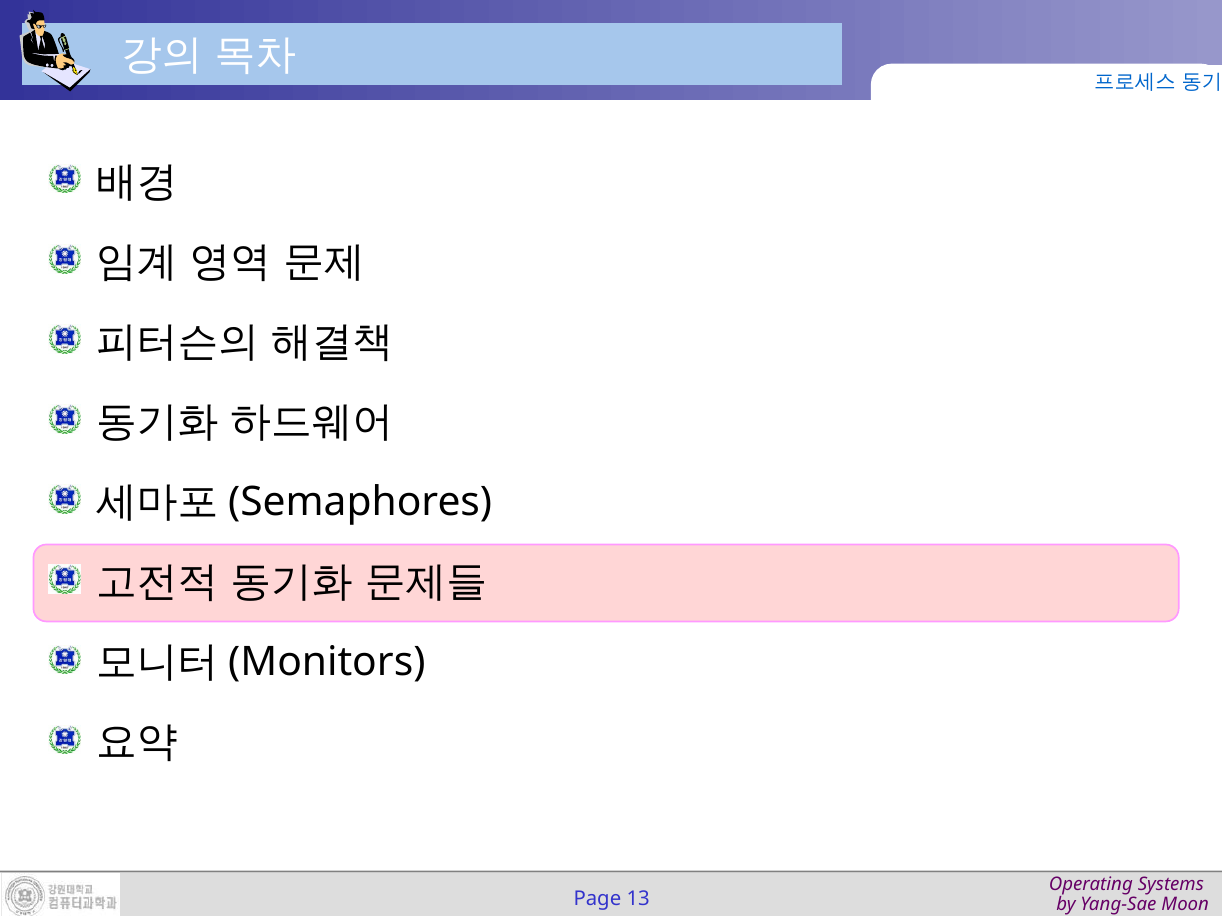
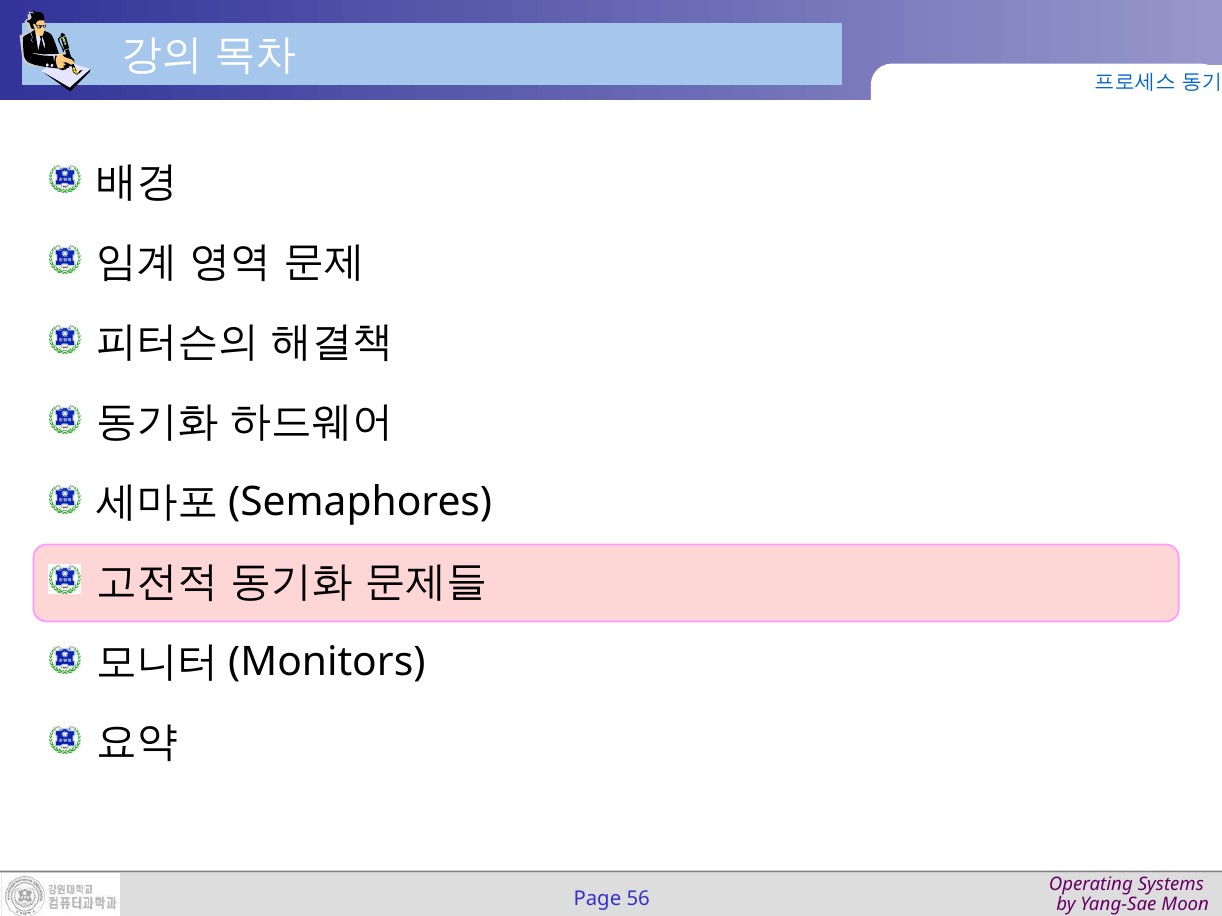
13: 13 -> 56 (638, 899)
